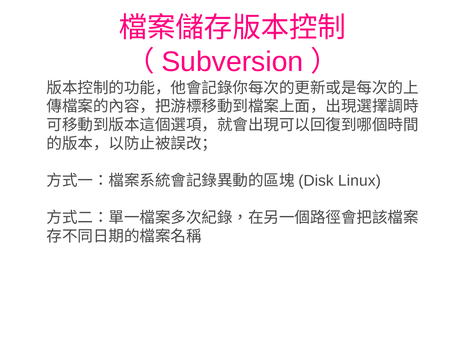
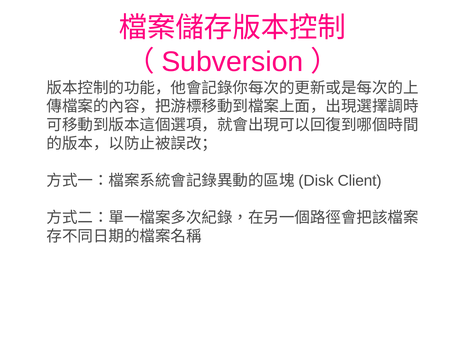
Linux: Linux -> Client (360, 181)
